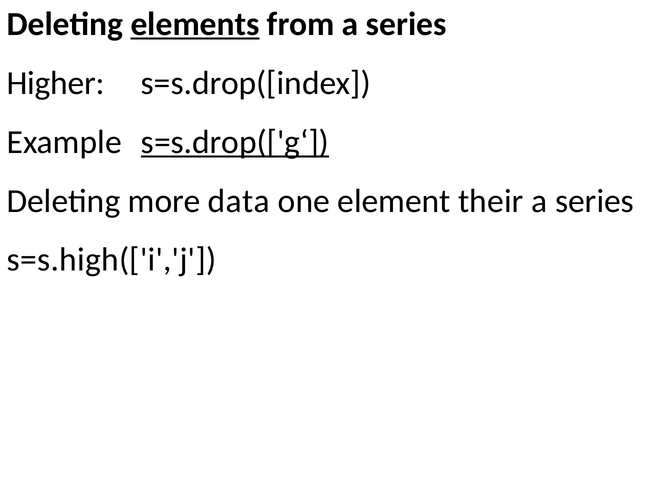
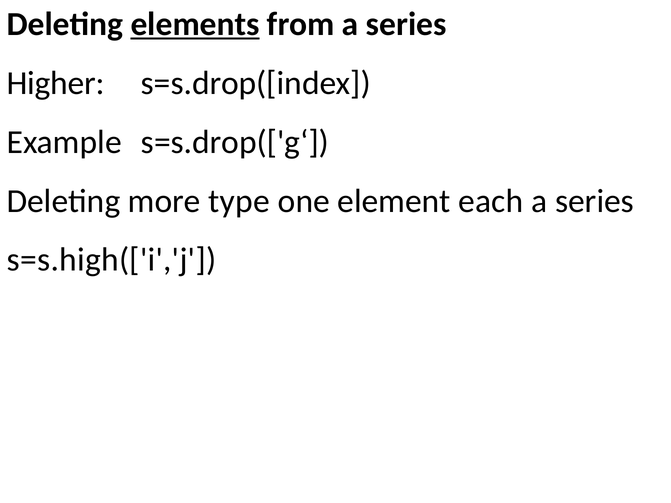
s=s.drop(['g‘ underline: present -> none (235, 142)
data: data -> type (239, 201)
their: their -> each (491, 201)
